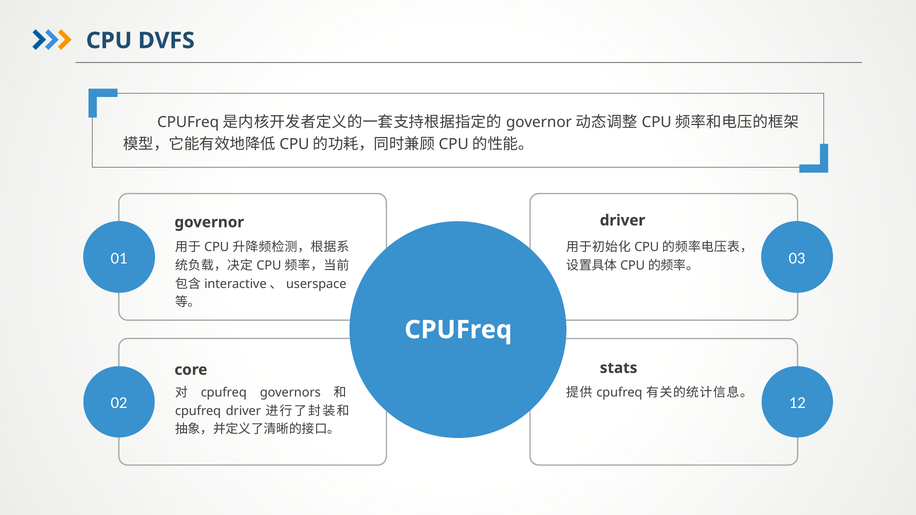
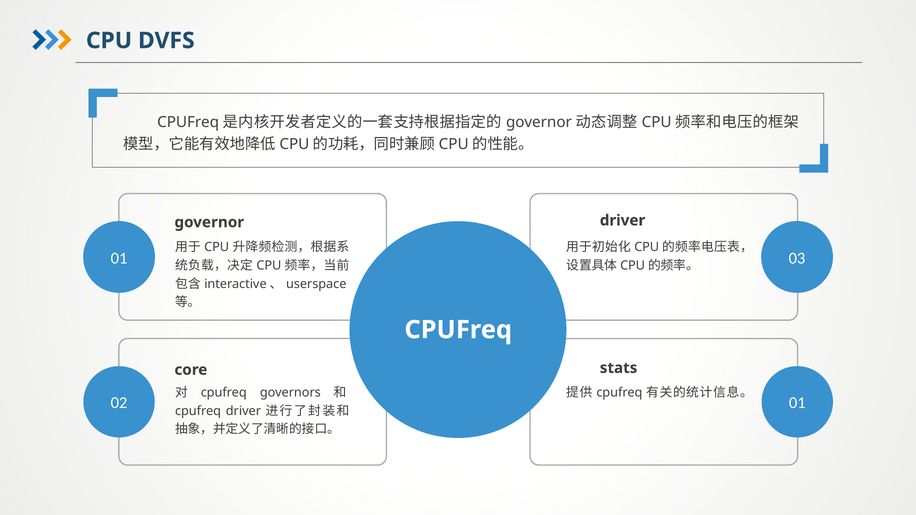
02 12: 12 -> 01 (797, 403)
